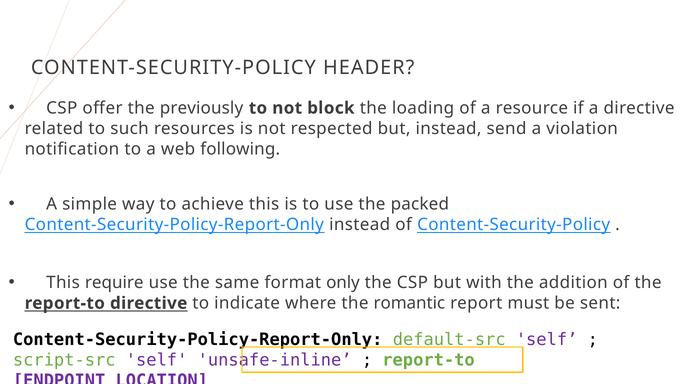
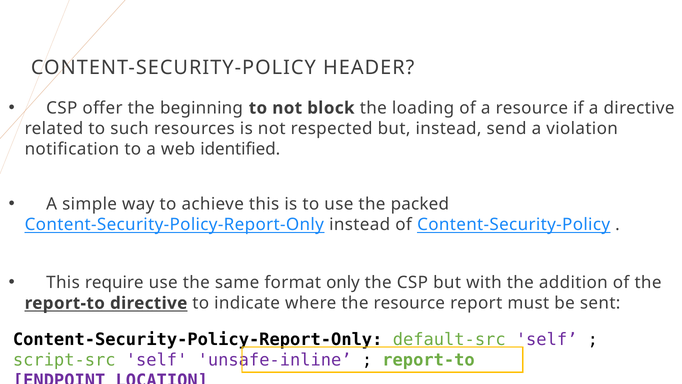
previously: previously -> beginning (201, 108)
following: following -> identified (240, 149)
the romantic: romantic -> resource (409, 303)
